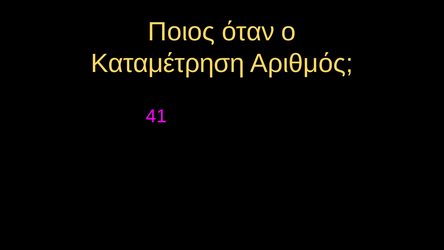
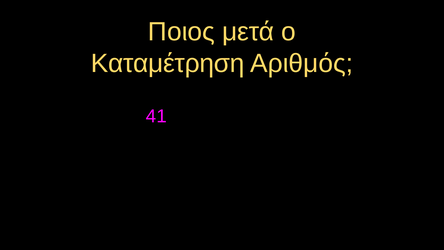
όταν: όταν -> μετά (248, 32)
